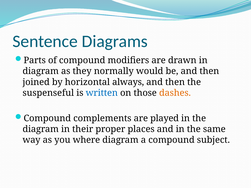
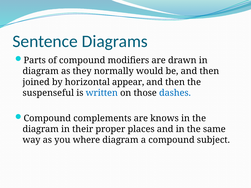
always: always -> appear (128, 82)
dashes colour: orange -> blue (175, 93)
played: played -> knows (165, 118)
